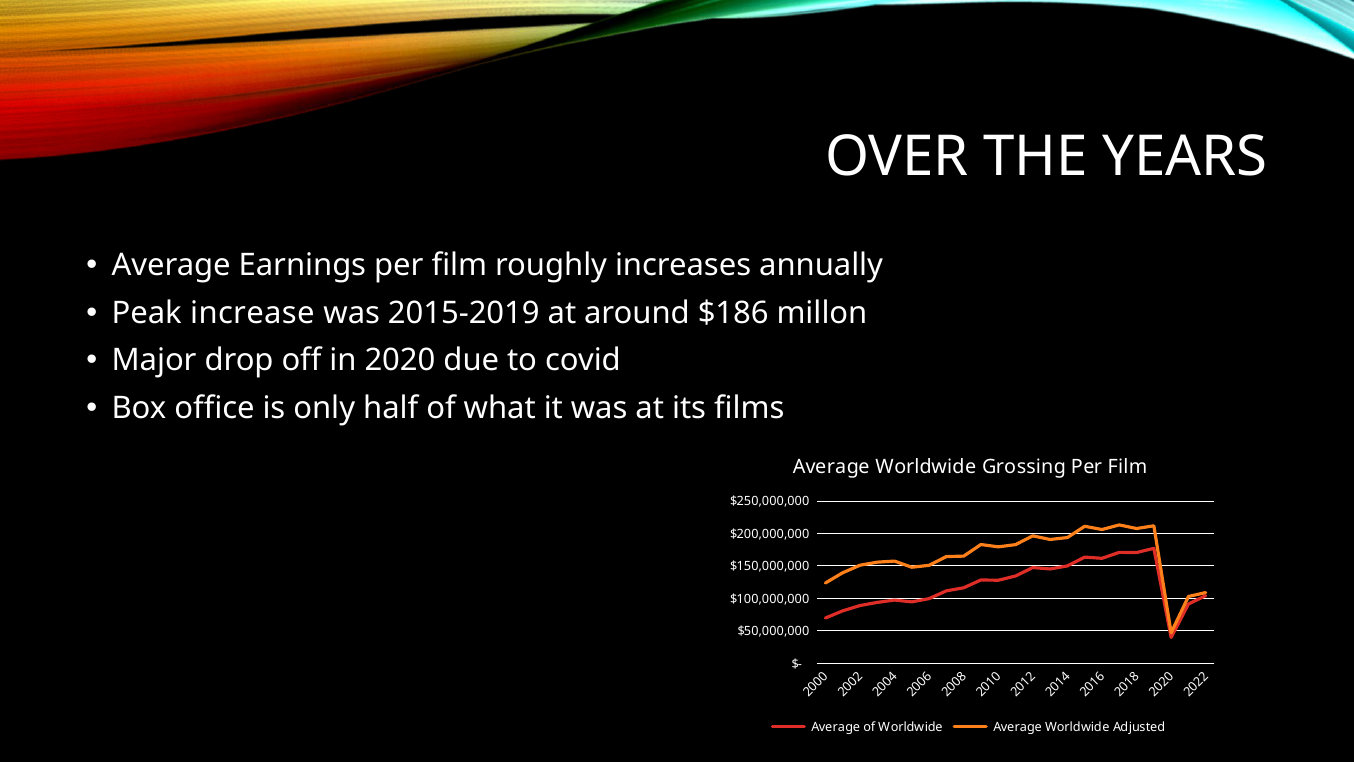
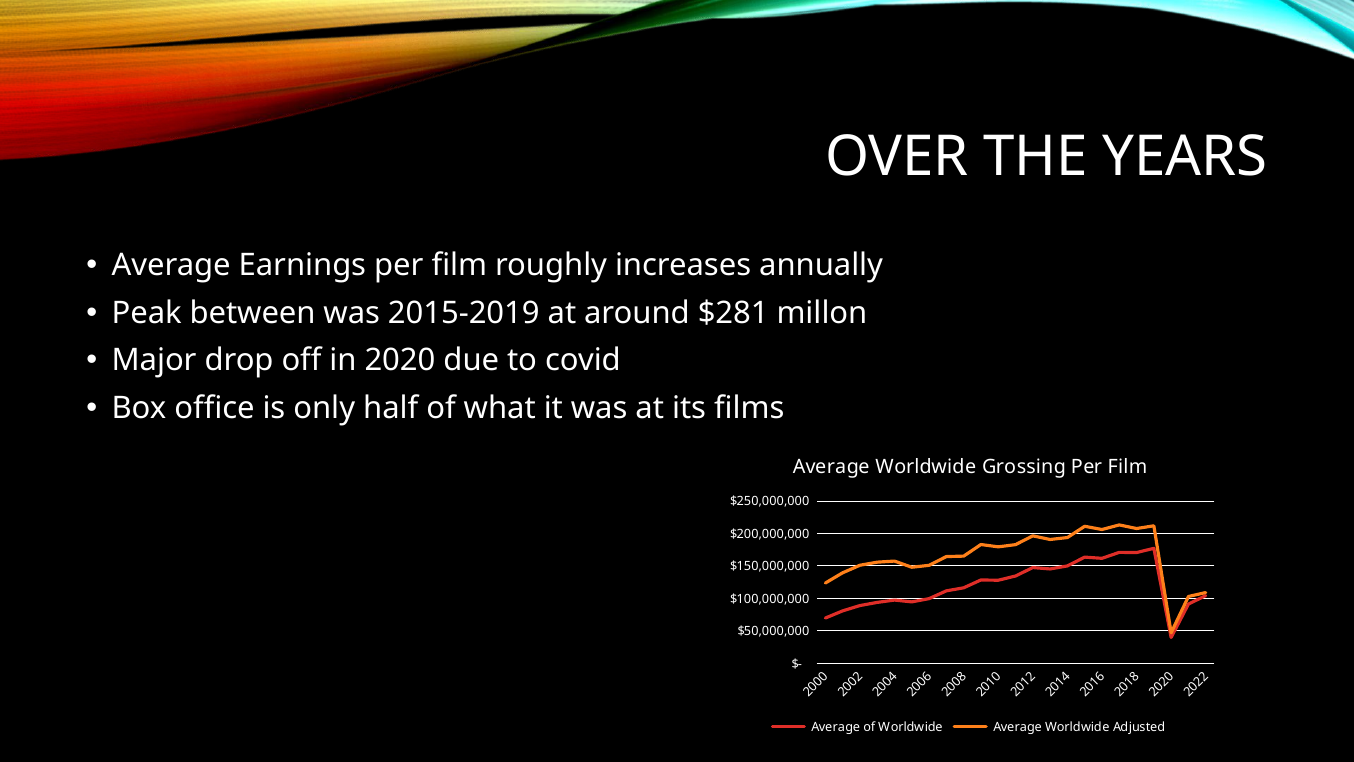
increase: increase -> between (253, 313)
$186: $186 -> $281 (733, 313)
